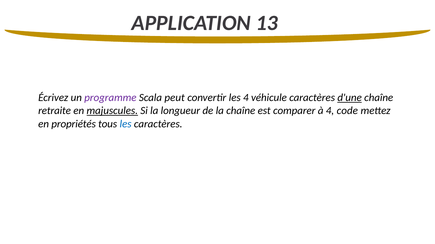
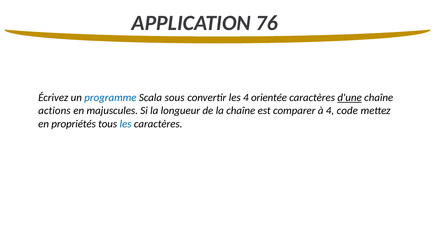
13: 13 -> 76 (267, 23)
programme colour: purple -> blue (110, 98)
peut: peut -> sous (175, 98)
véhicule: véhicule -> orientée (269, 98)
retraite: retraite -> actions (54, 111)
majuscules underline: present -> none (112, 111)
